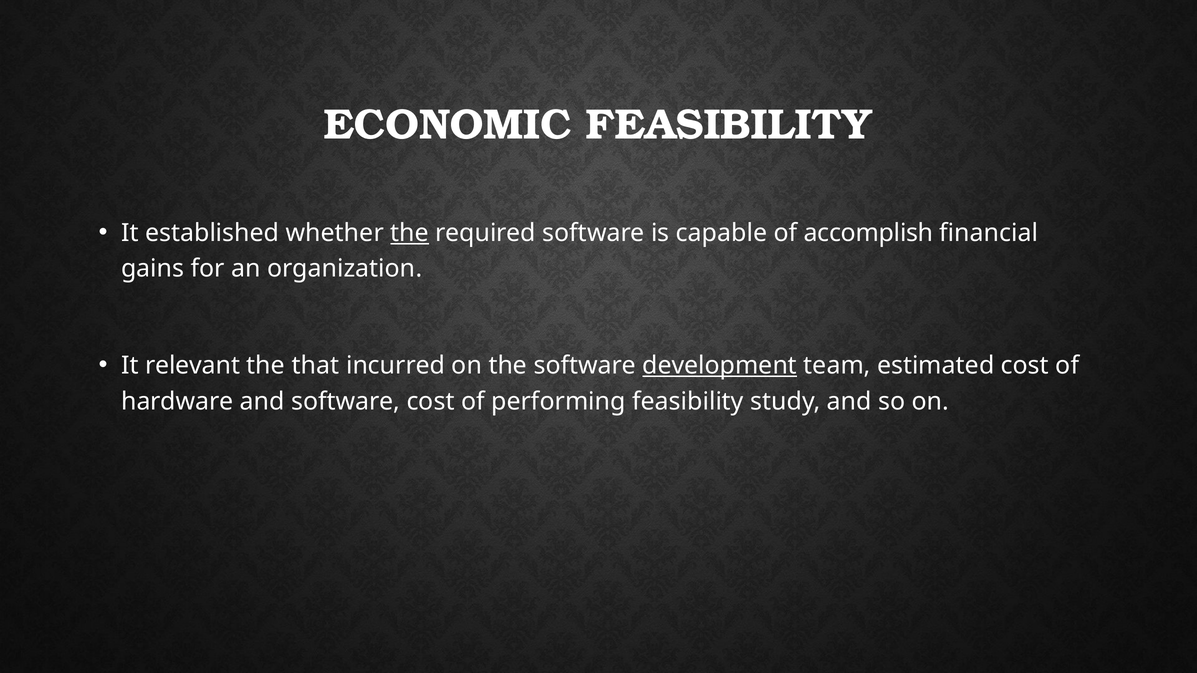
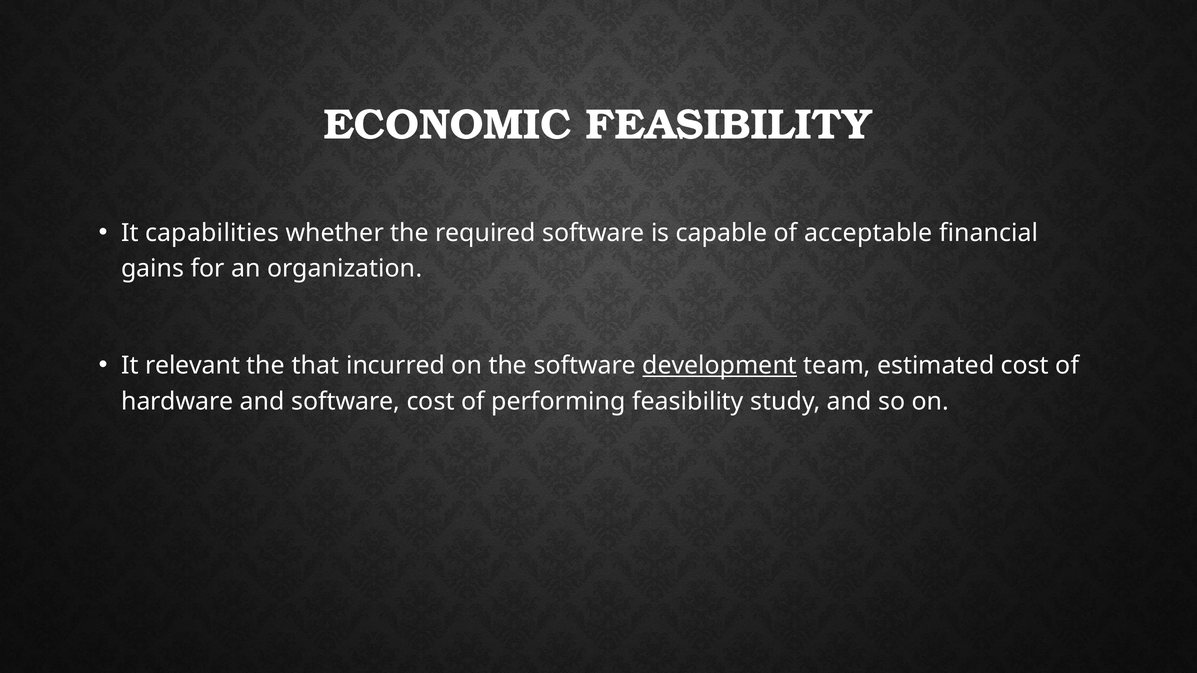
established: established -> capabilities (212, 233)
the underline: present -> none (410, 233)
accomplish: accomplish -> acceptable (868, 233)
